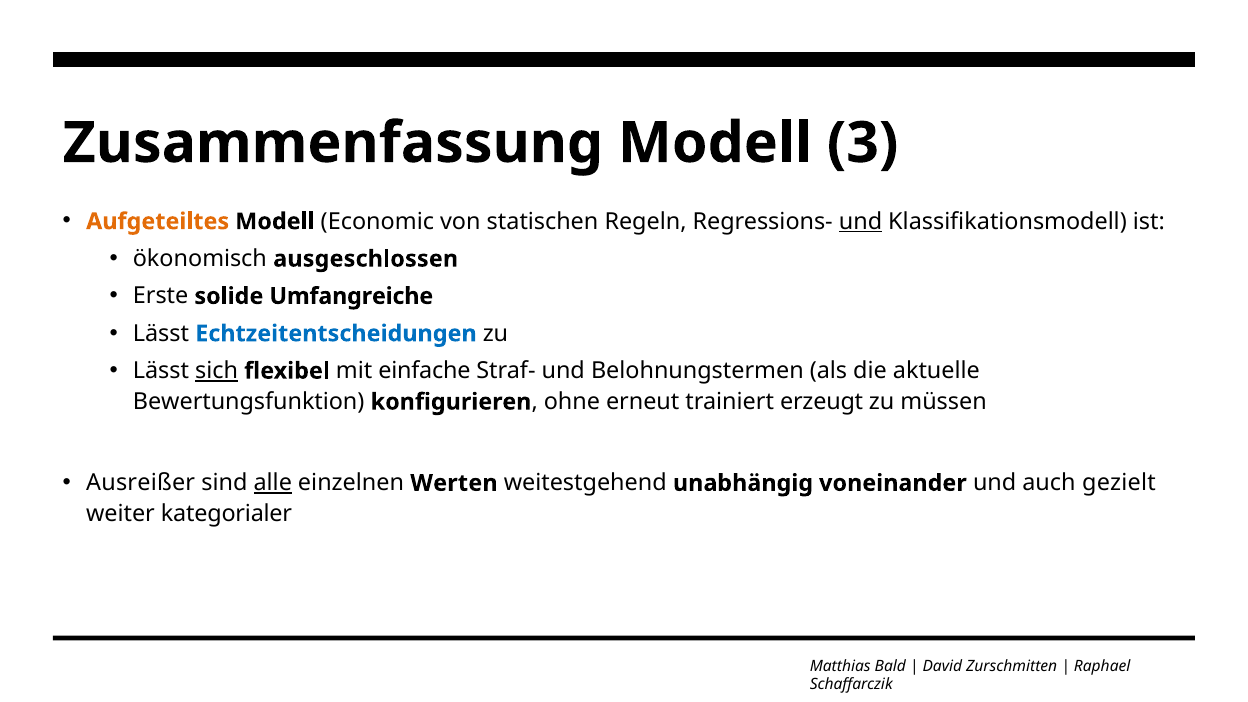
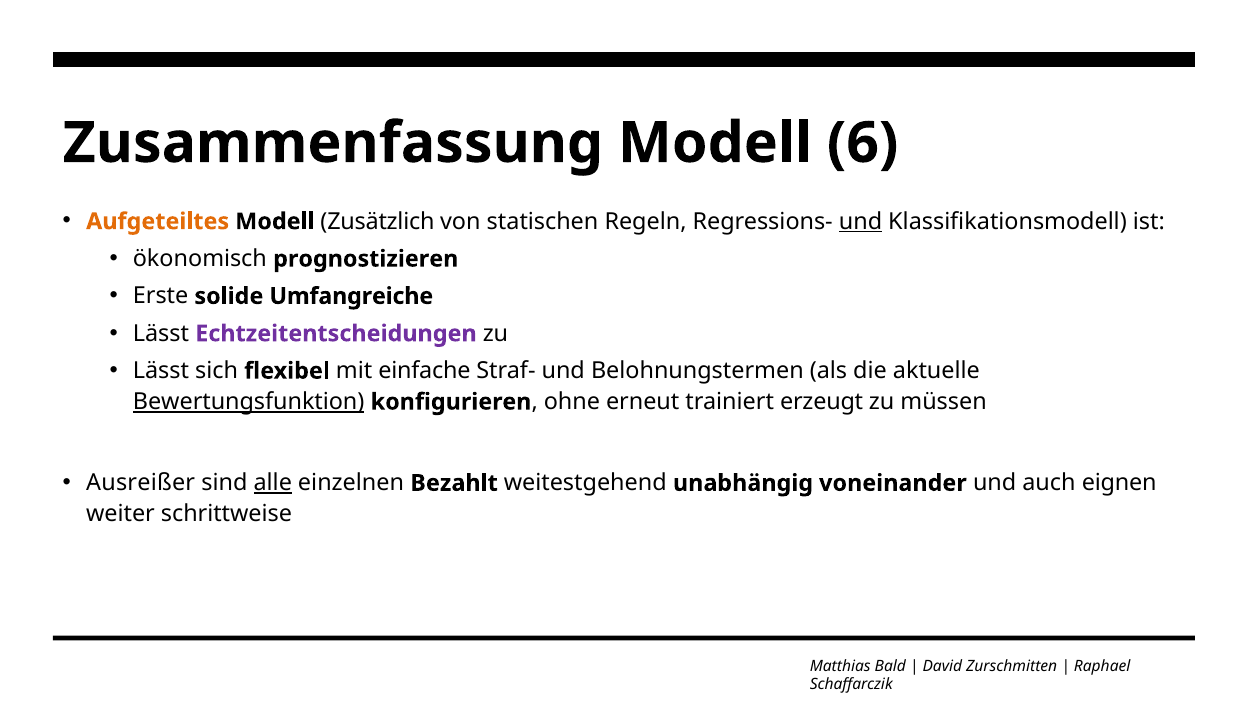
3: 3 -> 6 (863, 143)
Economic: Economic -> Zusätzlich (378, 221)
ausgeschlossen: ausgeschlossen -> prognostizieren (366, 259)
Echtzeitentscheidungen colour: blue -> purple (336, 334)
sich underline: present -> none (217, 371)
Bewertungsfunktion underline: none -> present (249, 402)
Werten: Werten -> Bezahlt (454, 483)
gezielt: gezielt -> eignen (1119, 483)
kategorialer: kategorialer -> schrittweise (226, 514)
